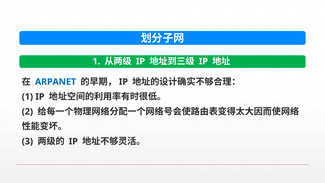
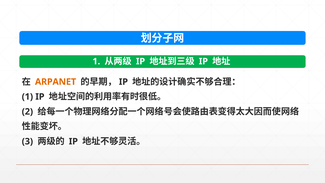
ARPANET colour: blue -> orange (56, 82)
